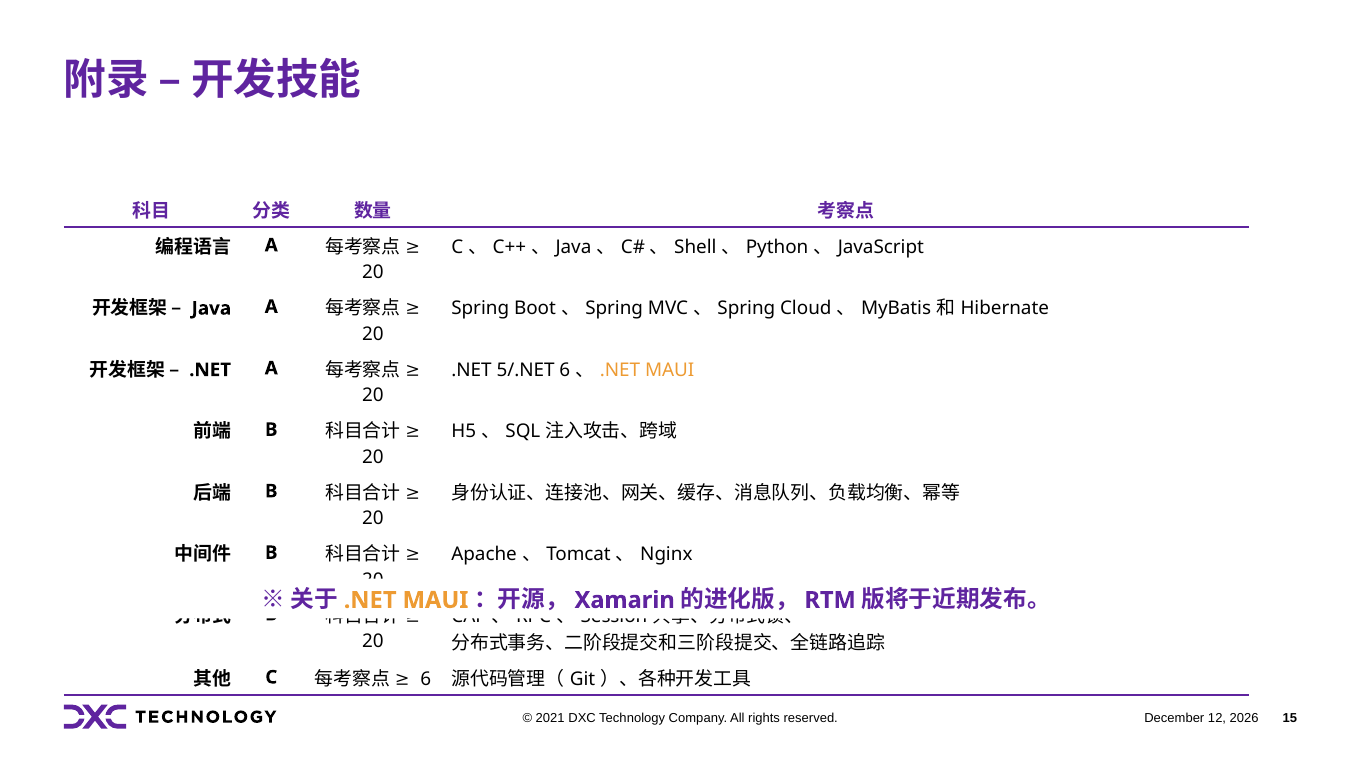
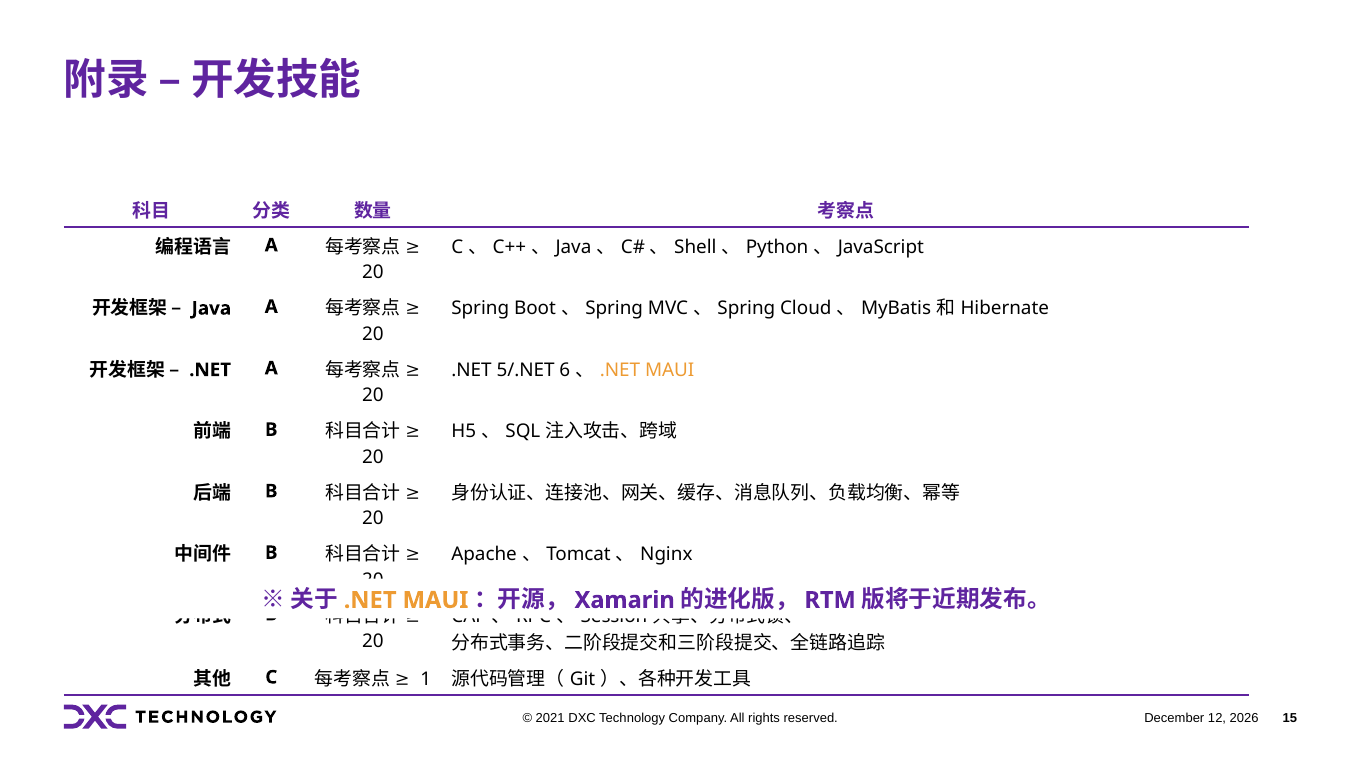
6: 6 -> 1 (426, 679)
